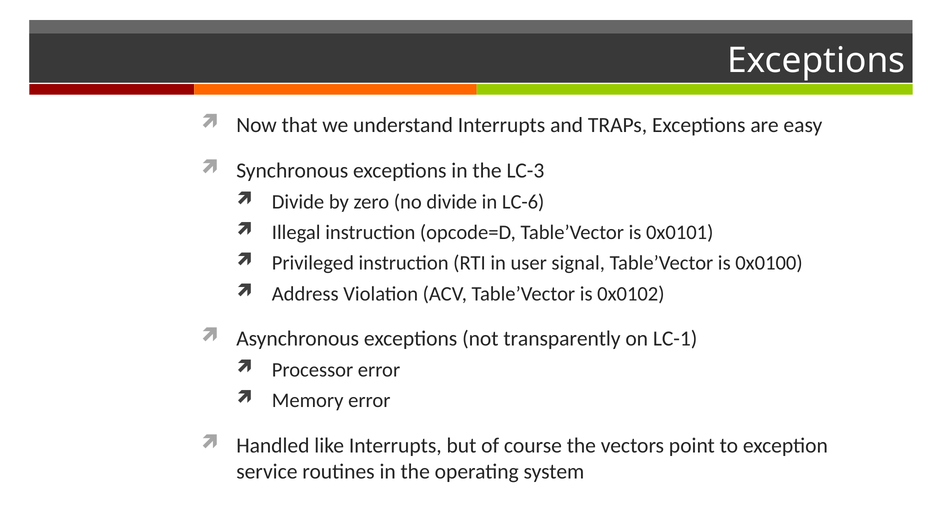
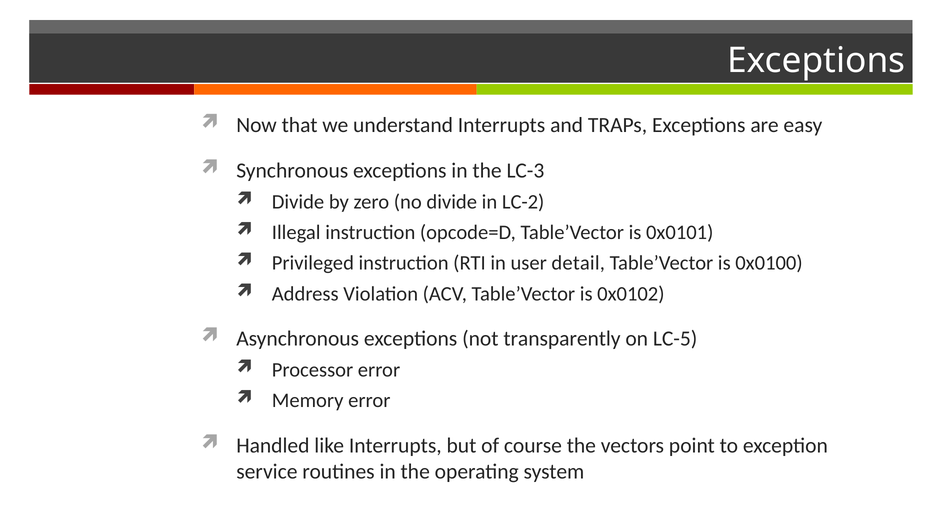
LC-6: LC-6 -> LC-2 (523, 202)
signal: signal -> detail (578, 263)
LC-1: LC-1 -> LC-5 (675, 339)
